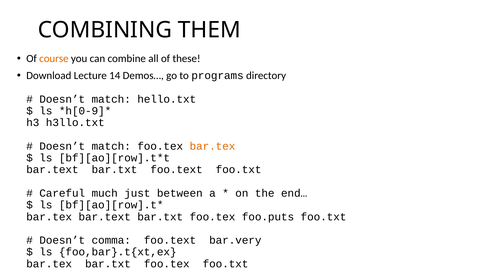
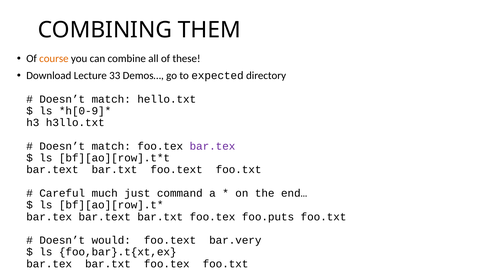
14: 14 -> 33 (115, 76)
programs: programs -> expected (218, 76)
bar.tex colour: orange -> purple (212, 146)
between: between -> command (180, 193)
comma: comma -> would (111, 240)
